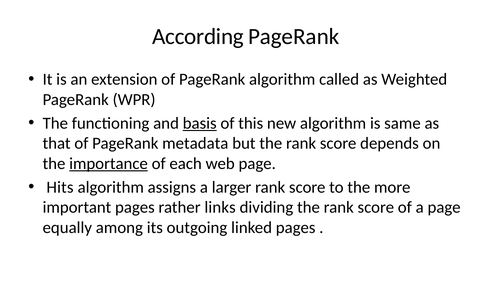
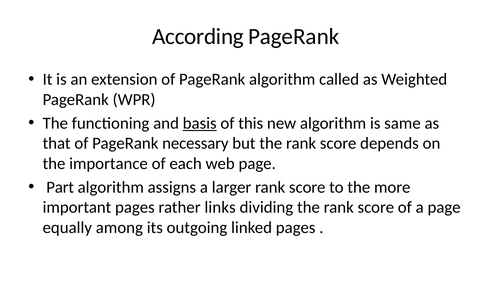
metadata: metadata -> necessary (195, 143)
importance underline: present -> none (109, 164)
Hits: Hits -> Part (60, 187)
